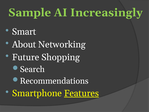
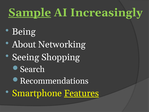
Sample underline: none -> present (30, 13)
Smart: Smart -> Being (24, 32)
Future: Future -> Seeing (26, 57)
